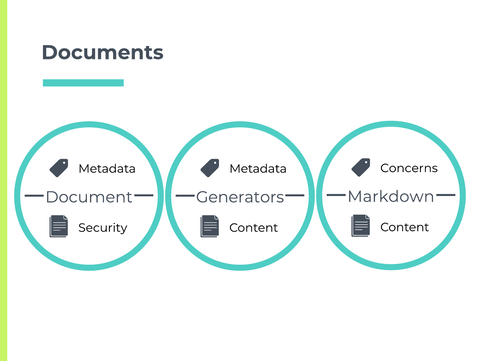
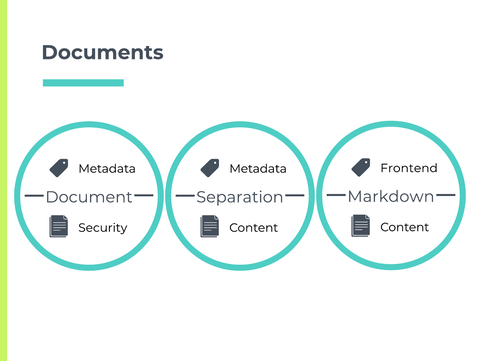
Concerns: Concerns -> Frontend (409, 168)
Generators: Generators -> Separation (240, 197)
